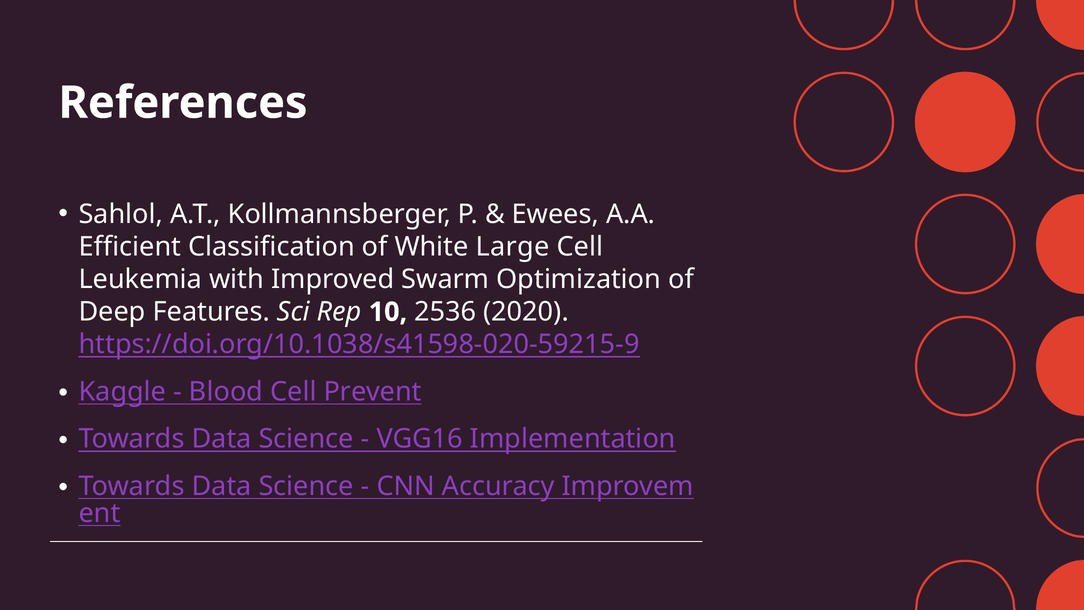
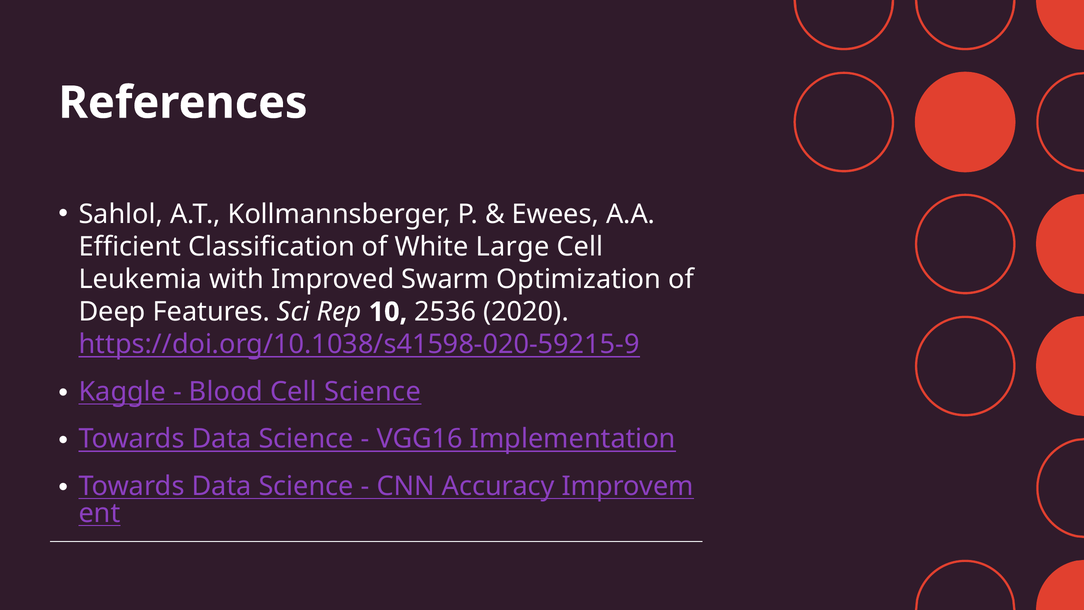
Cell Prevent: Prevent -> Science (372, 392)
